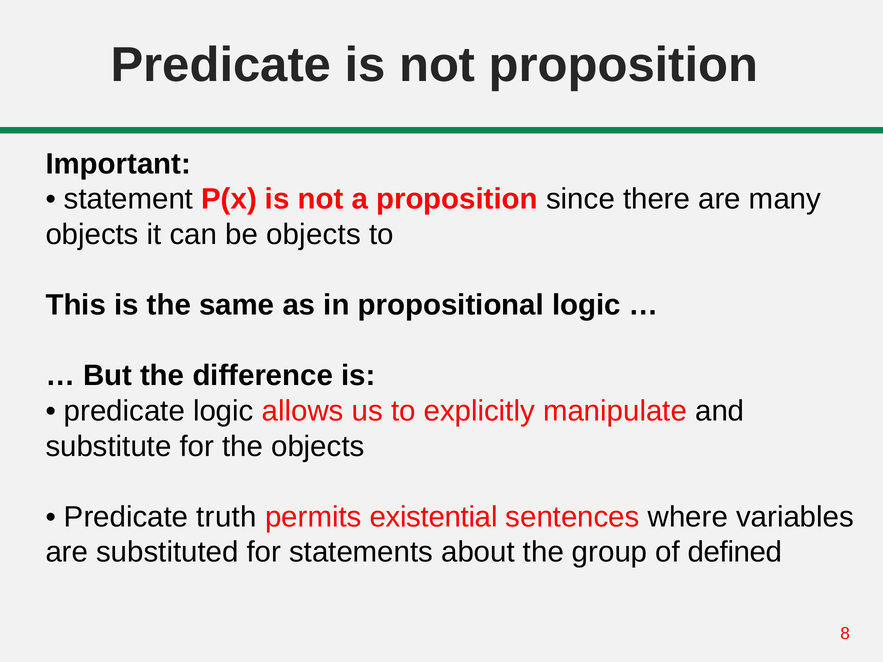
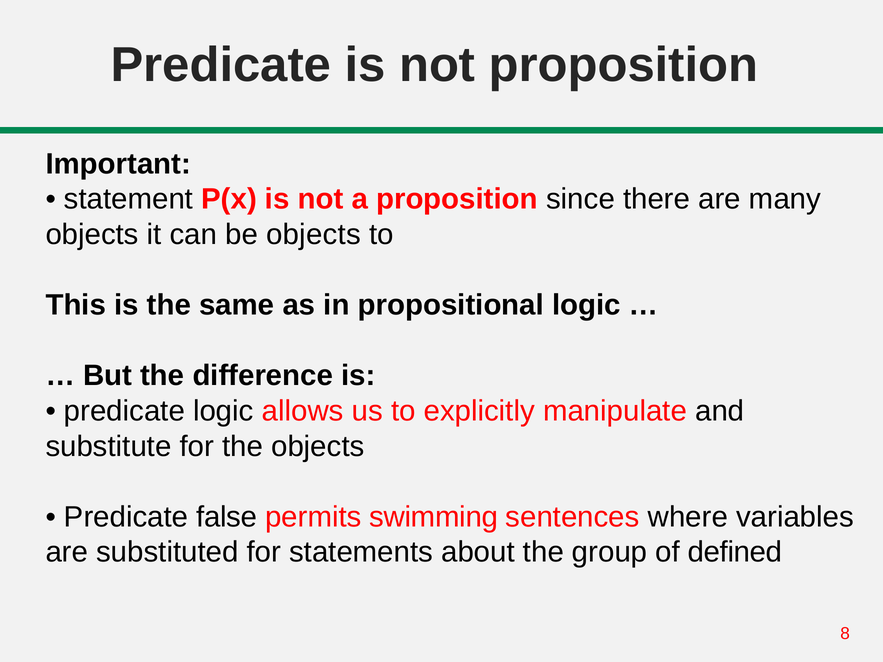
truth: truth -> false (227, 517)
existential: existential -> swimming (434, 517)
